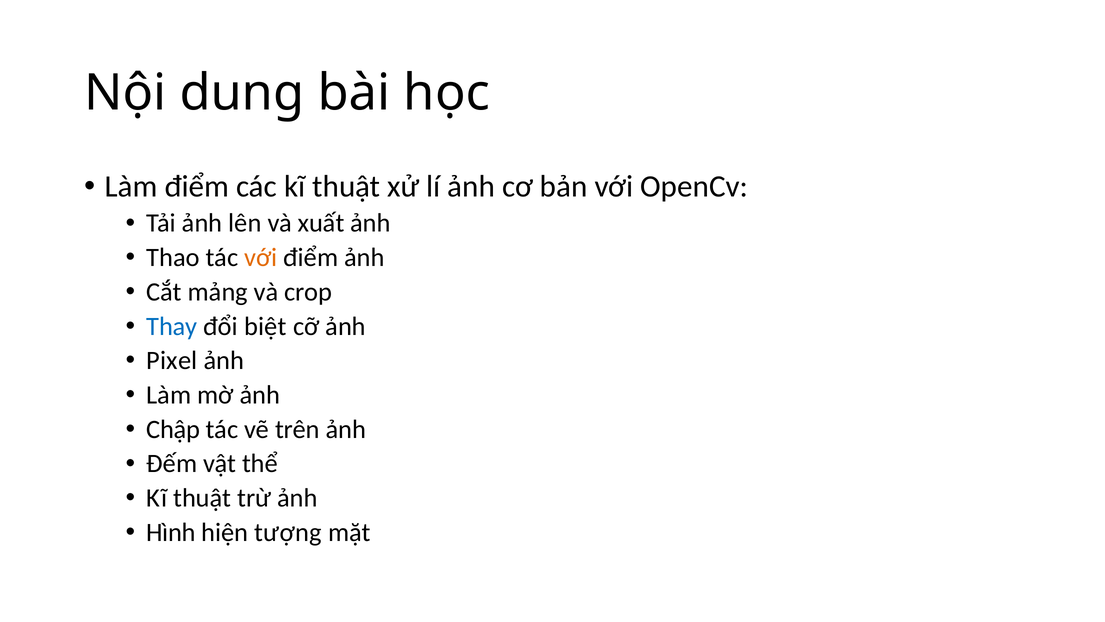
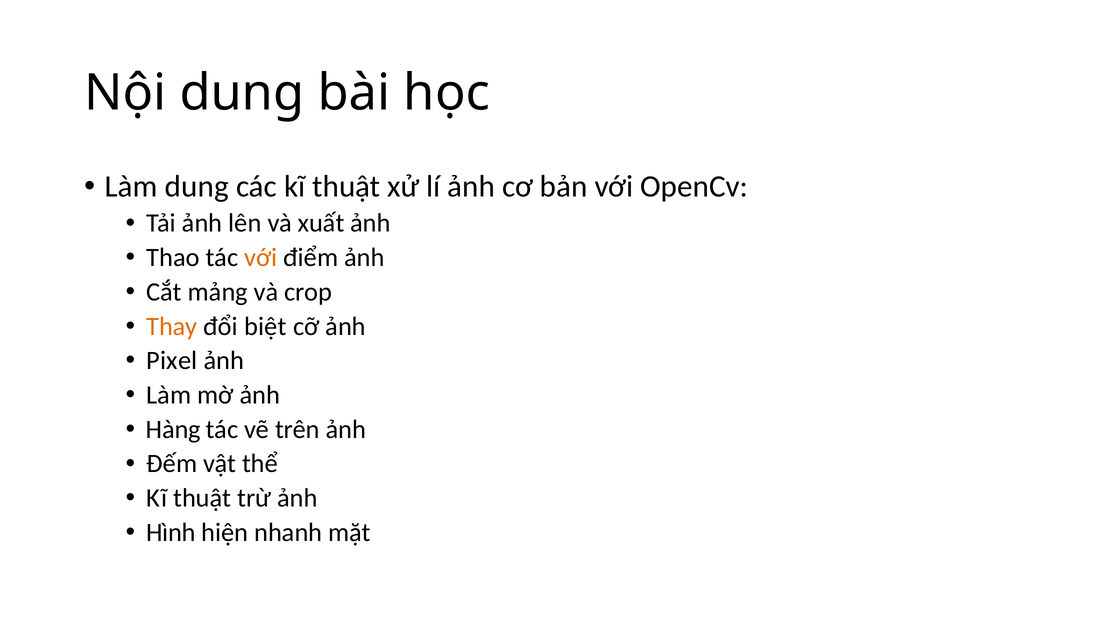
Làm điểm: điểm -> dung (197, 186)
Thay colour: blue -> orange (172, 326)
Chập: Chập -> Hàng (173, 429)
tượng: tượng -> nhanh (288, 532)
